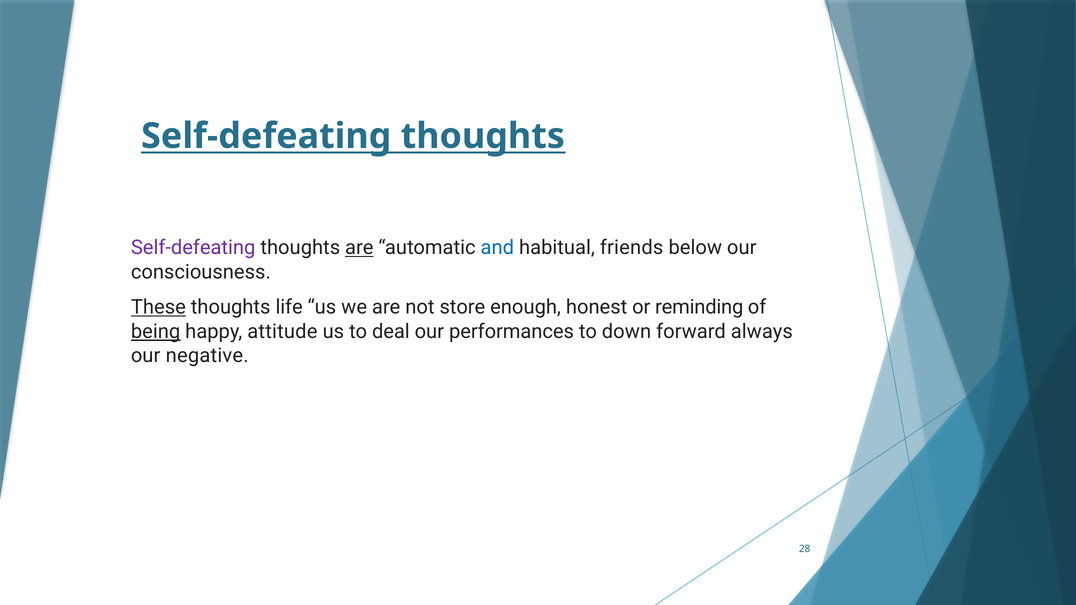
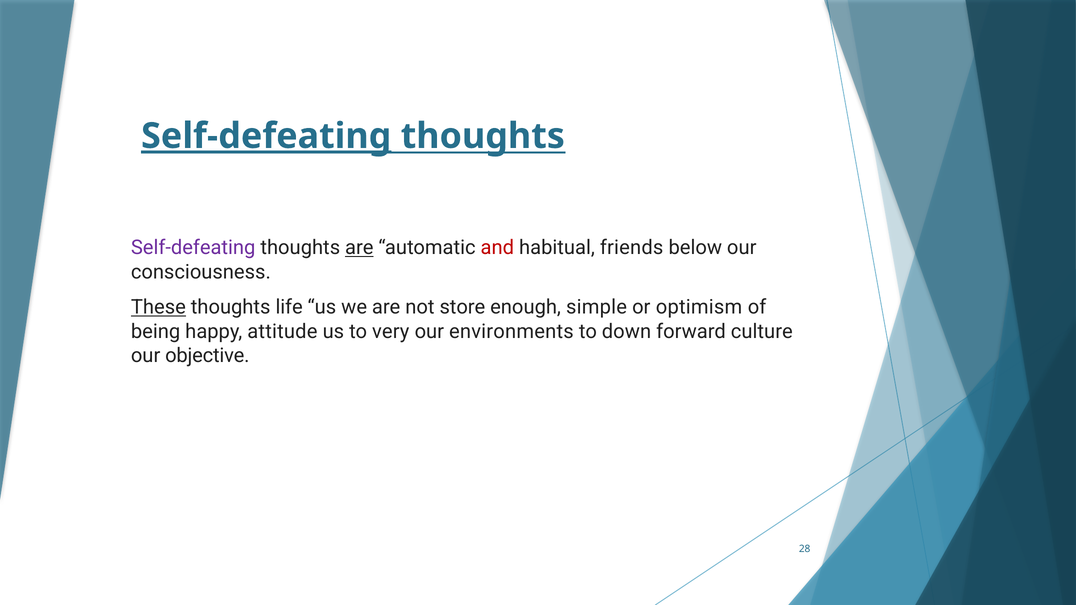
Self-defeating underline: none -> present (266, 136)
and colour: blue -> red (497, 248)
honest: honest -> simple (597, 307)
reminding: reminding -> optimism (699, 307)
being underline: present -> none (156, 332)
deal: deal -> very (391, 332)
performances: performances -> environments (511, 332)
always: always -> culture (762, 332)
negative: negative -> objective (207, 356)
